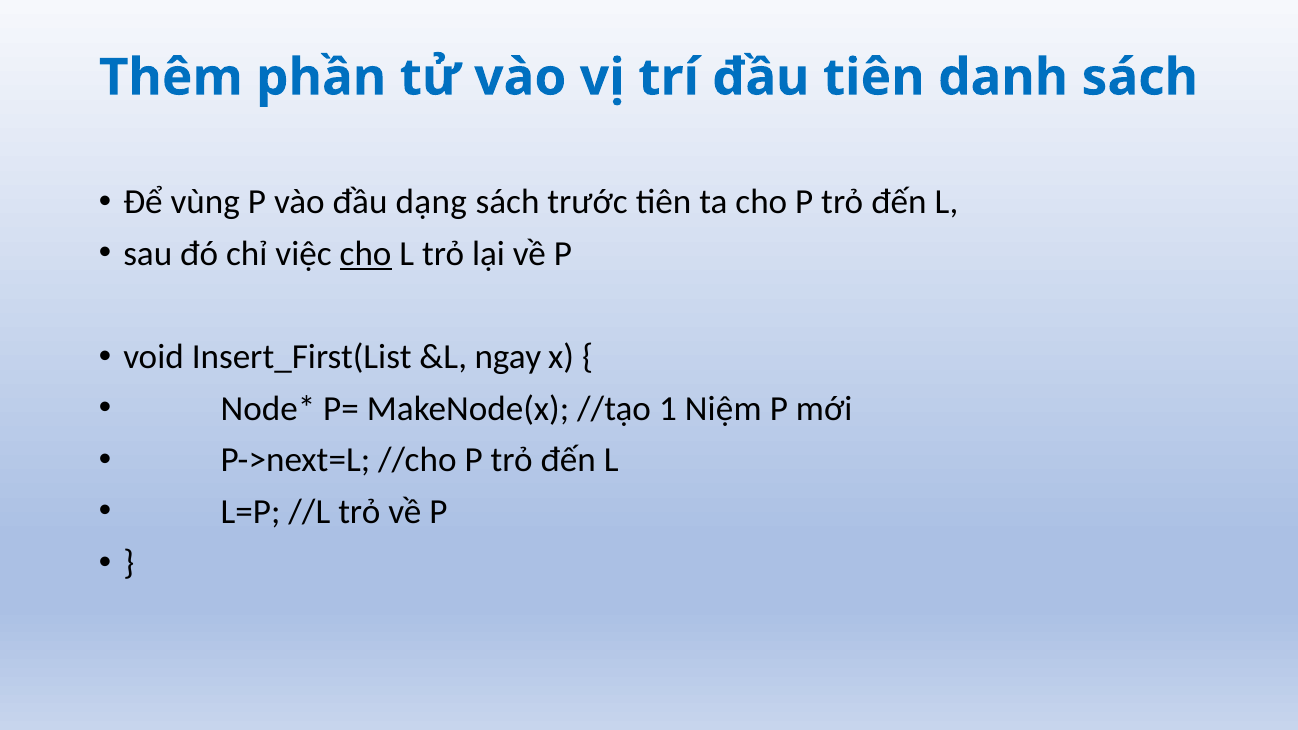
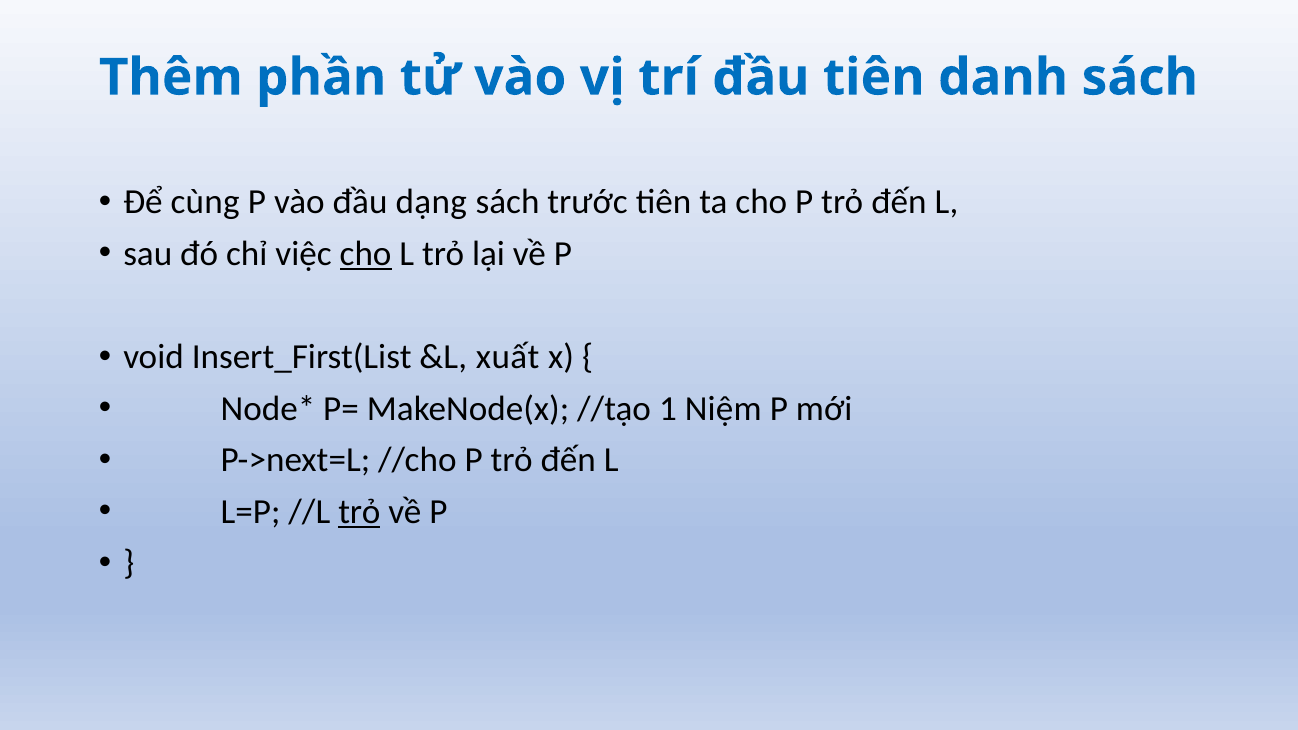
vùng: vùng -> cùng (205, 202)
ngay: ngay -> xuất (508, 357)
trỏ underline: none -> present (359, 512)
